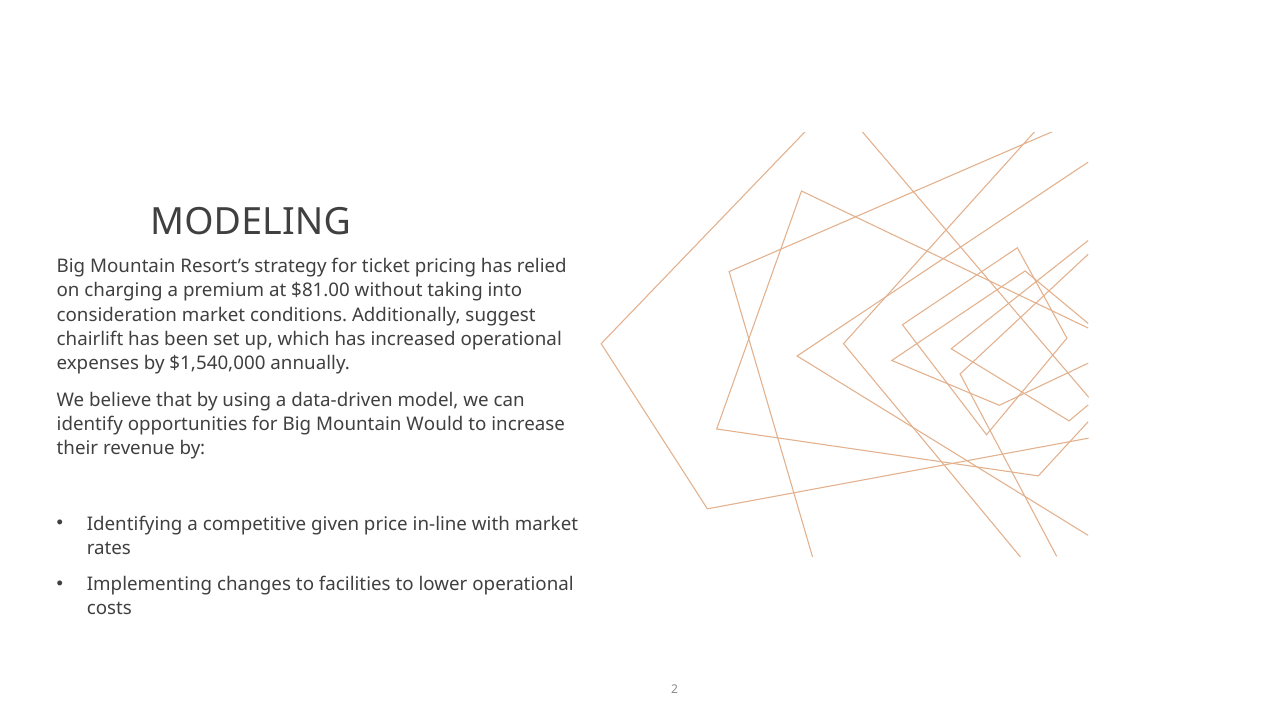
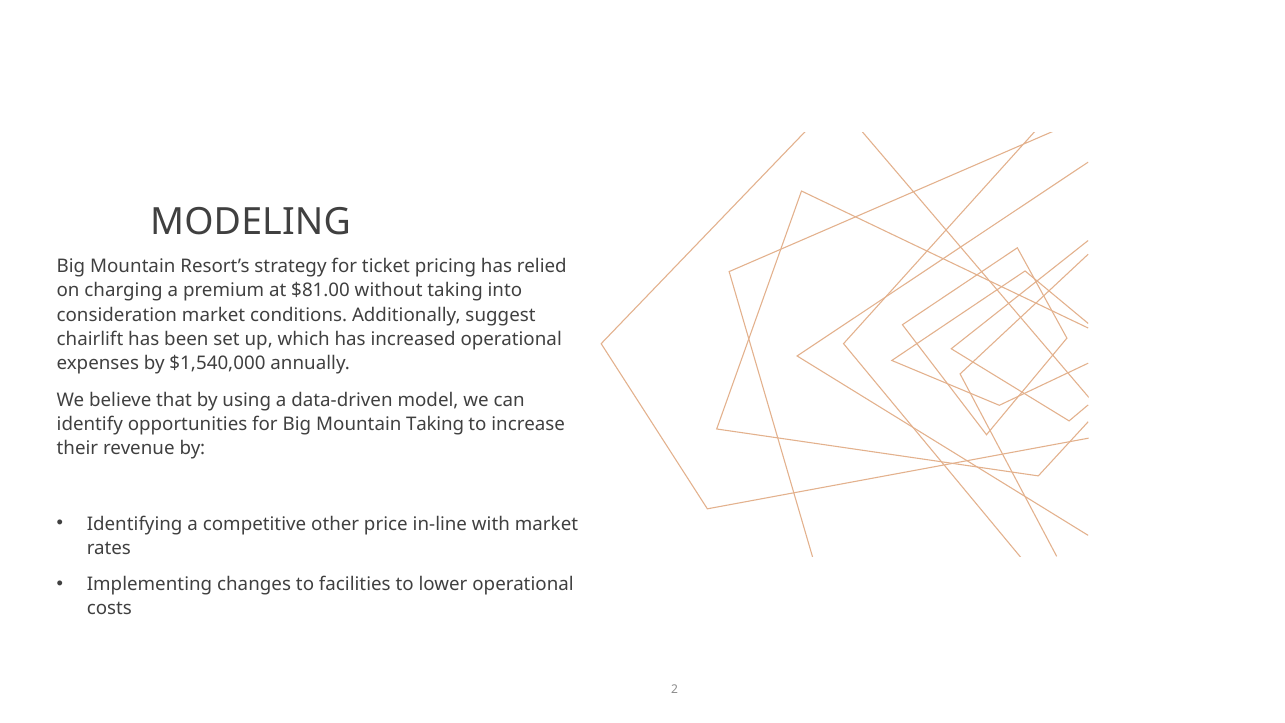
Mountain Would: Would -> Taking (435, 424)
given: given -> other (335, 524)
